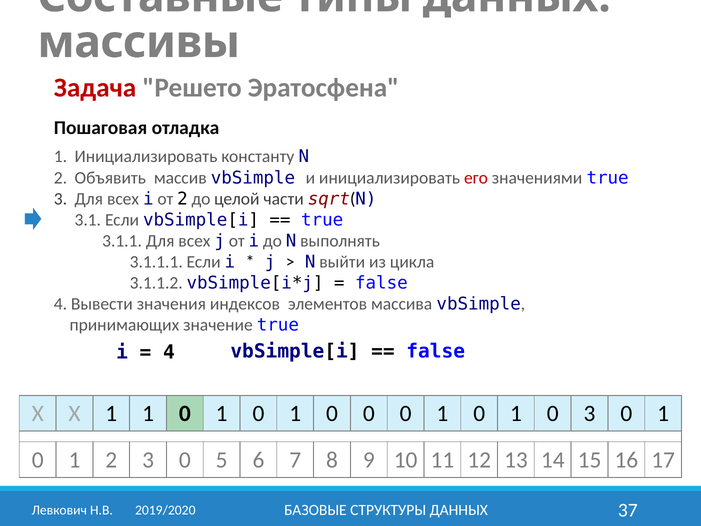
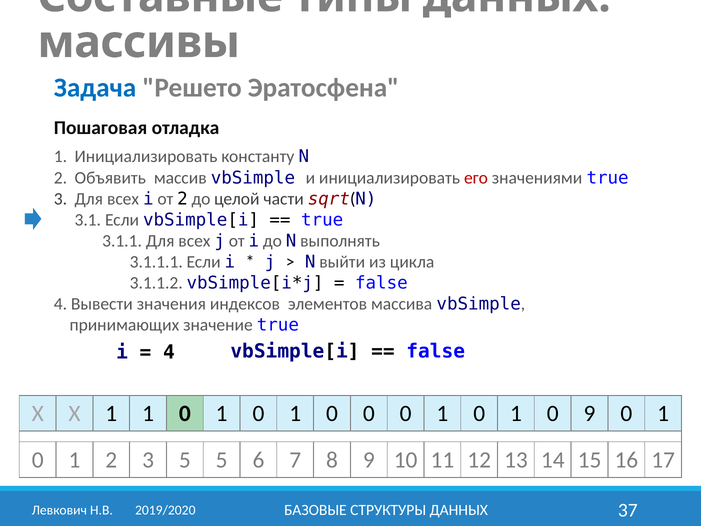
Задача colour: red -> blue (95, 88)
0 3: 3 -> 9 (590, 413)
2 3 0: 0 -> 5 (185, 460)
